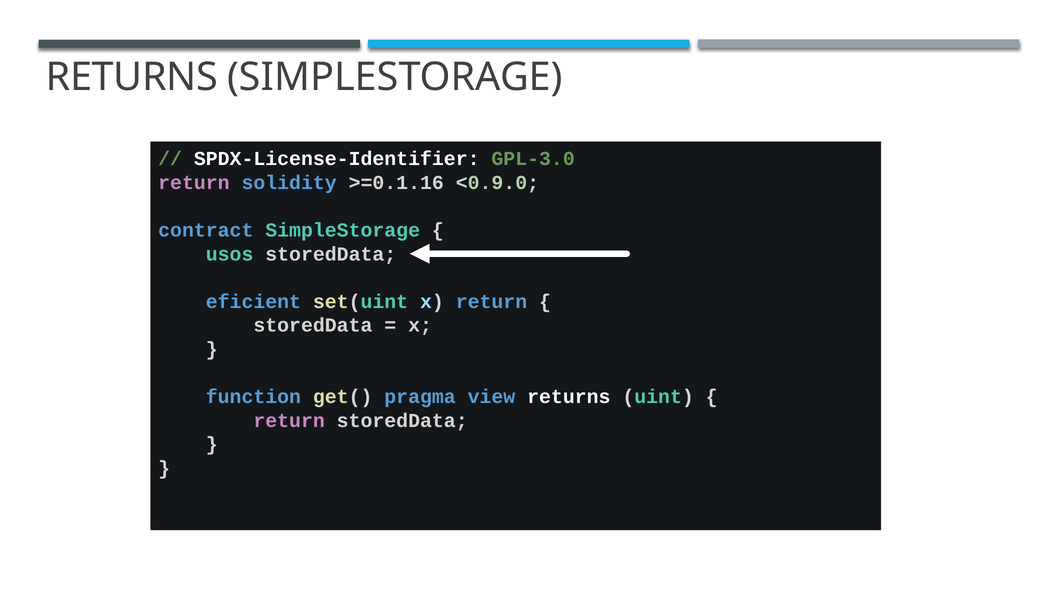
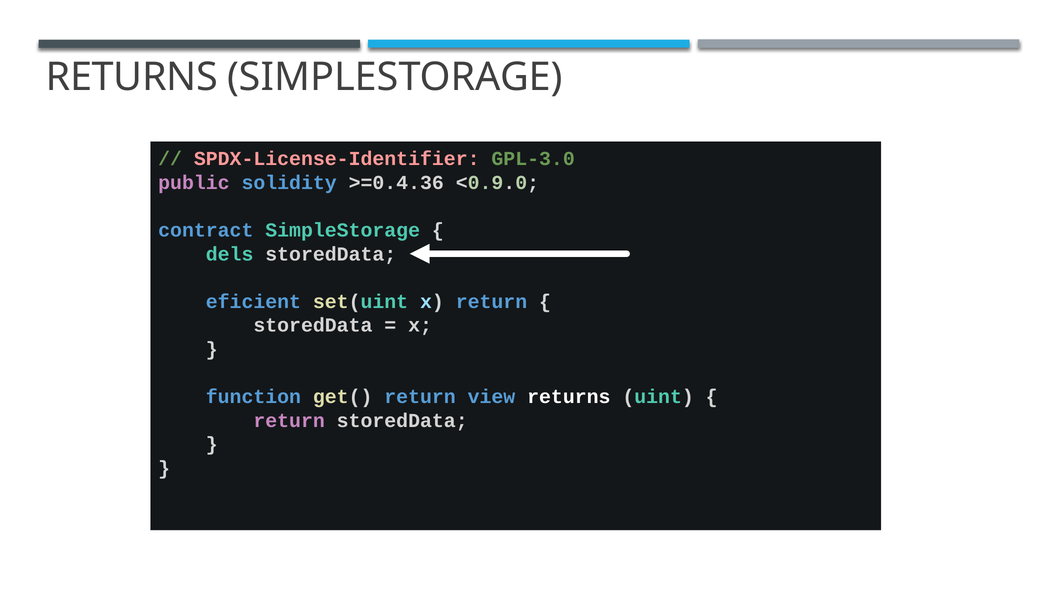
SPDX-License-Identifier colour: white -> pink (337, 159)
return: return -> public (194, 183)
>=0.1.16: >=0.1.16 -> >=0.4.36 (396, 183)
usos: usos -> dels (230, 254)
get( pragma: pragma -> return (420, 397)
